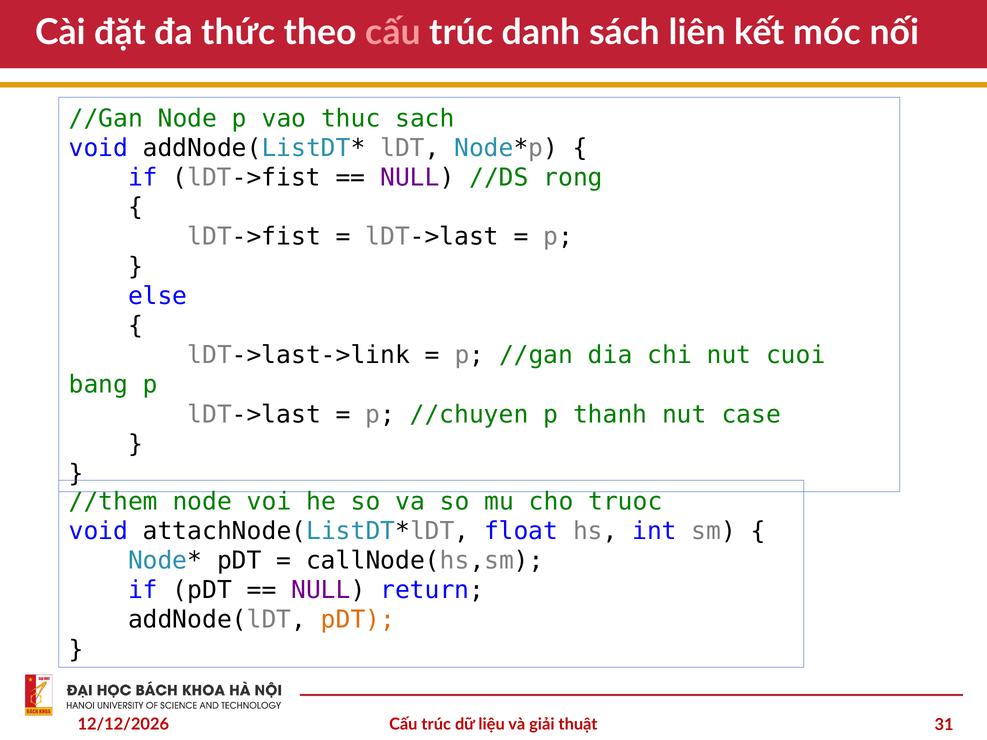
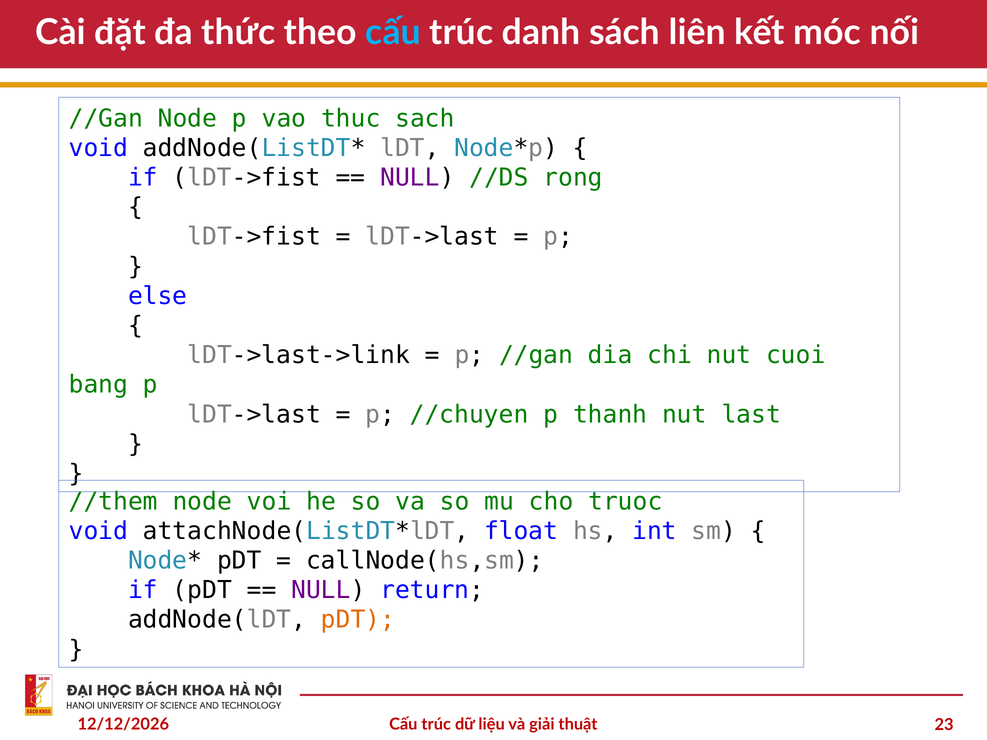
cấu colour: pink -> light blue (393, 32)
case: case -> last (751, 415)
31: 31 -> 23 (944, 725)
